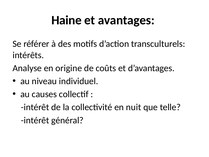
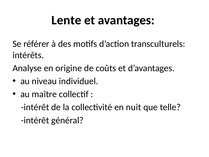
Haine: Haine -> Lente (66, 20)
causes: causes -> maître (44, 94)
